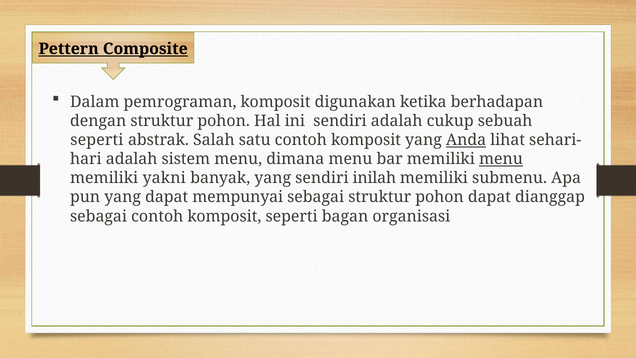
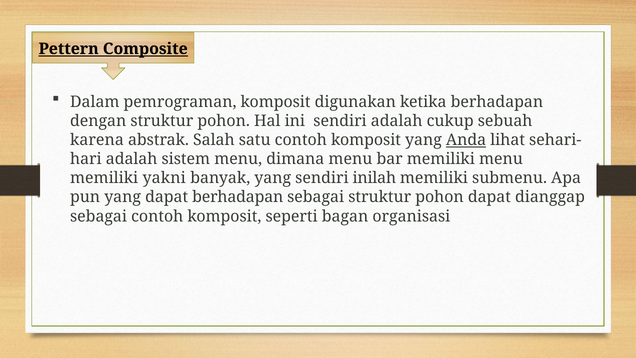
seperti: seperti -> karena (97, 140)
menu underline: present -> none (501, 159)
dapat mempunyai: mempunyai -> berhadapan (238, 197)
